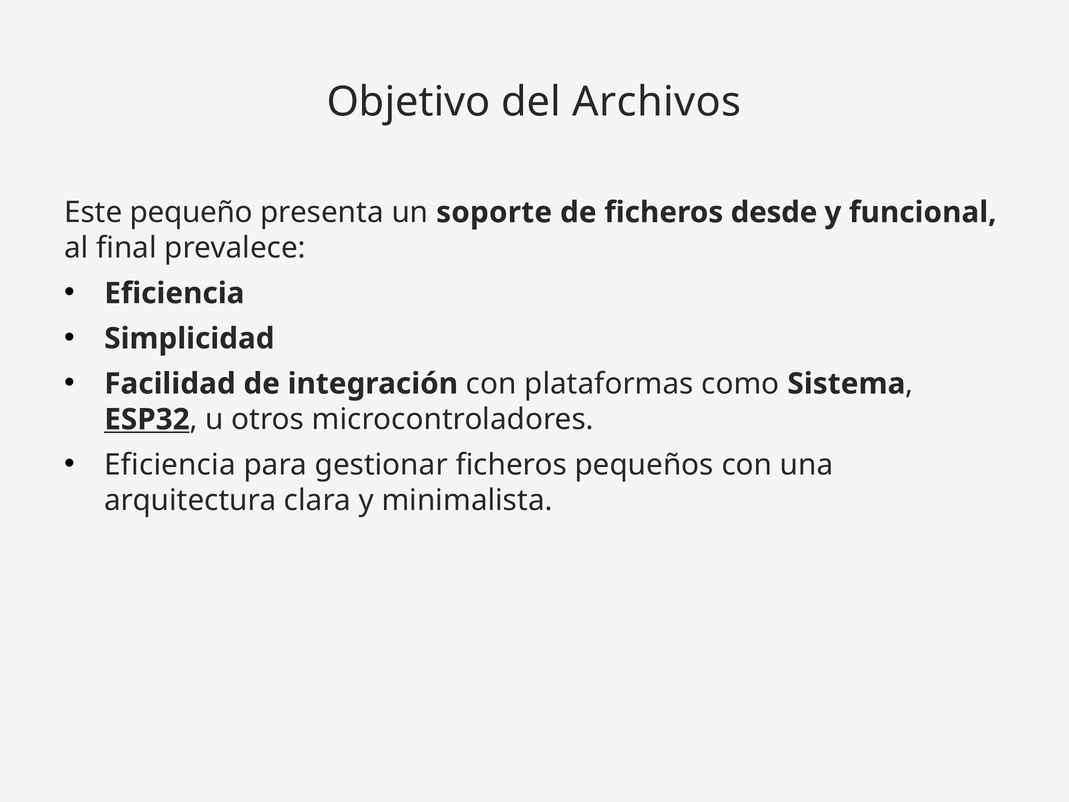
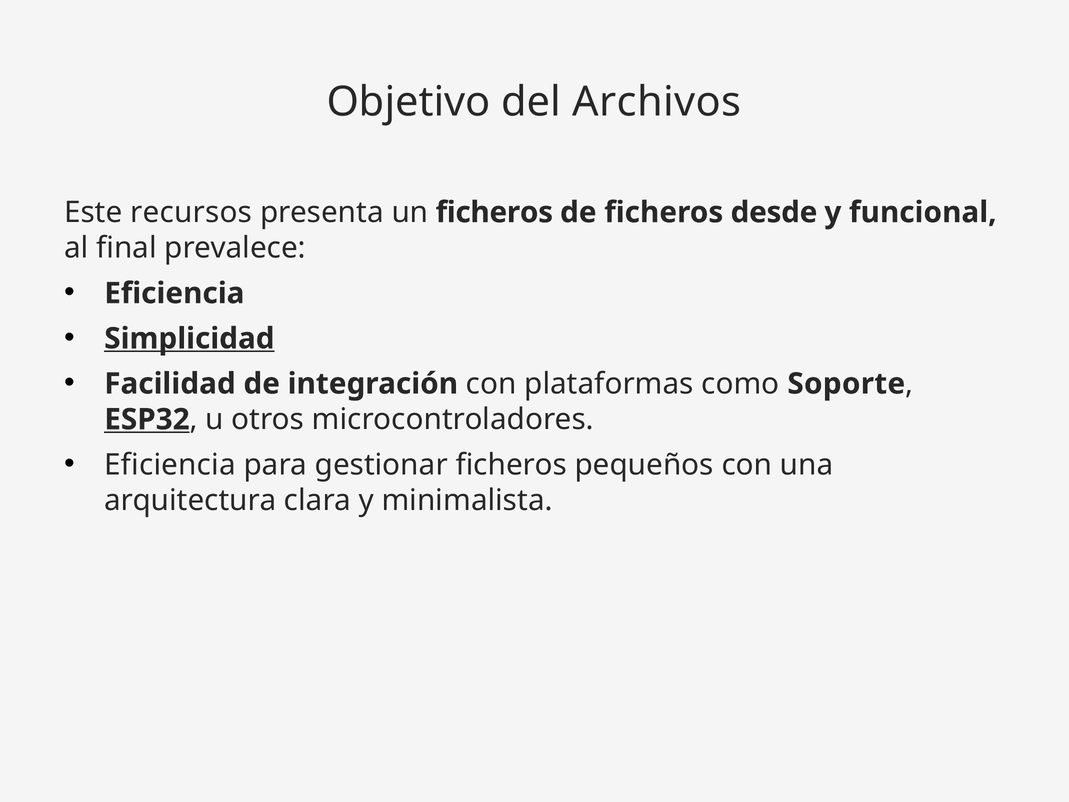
pequeño: pequeño -> recursos (191, 212)
un soporte: soporte -> ficheros (494, 212)
Simplicidad underline: none -> present (189, 338)
Sistema: Sistema -> Soporte (846, 384)
